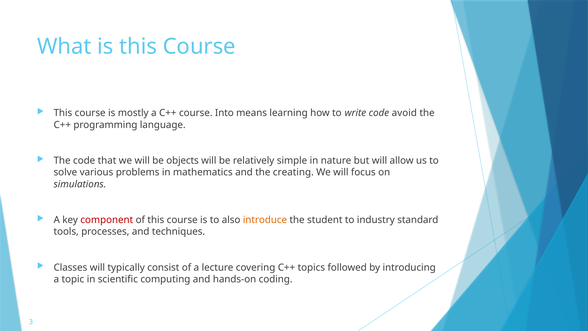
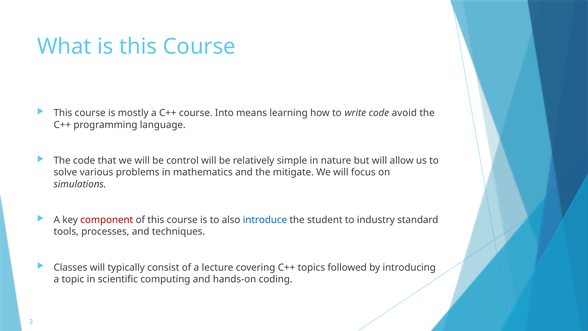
objects: objects -> control (183, 160)
creating: creating -> mitigate (293, 172)
introduce colour: orange -> blue (265, 220)
